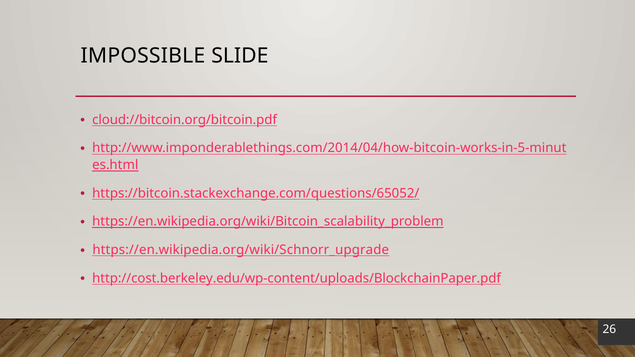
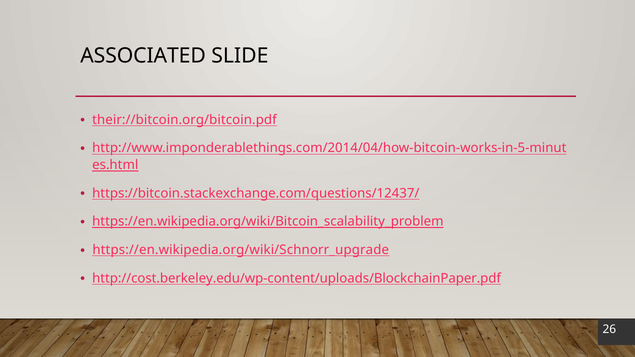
IMPOSSIBLE: IMPOSSIBLE -> ASSOCIATED (143, 56)
cloud://bitcoin.org/bitcoin.pdf: cloud://bitcoin.org/bitcoin.pdf -> their://bitcoin.org/bitcoin.pdf (184, 120)
https://bitcoin.stackexchange.com/questions/65052/: https://bitcoin.stackexchange.com/questions/65052/ -> https://bitcoin.stackexchange.com/questions/12437/ (256, 193)
